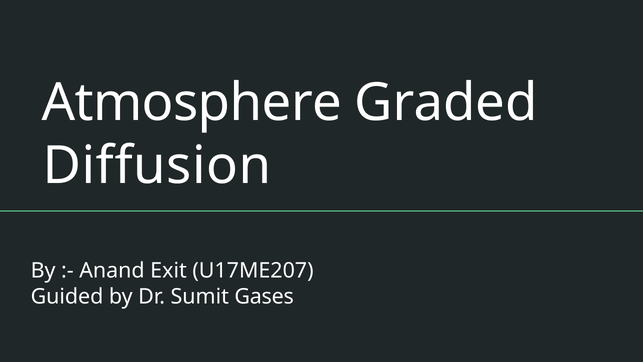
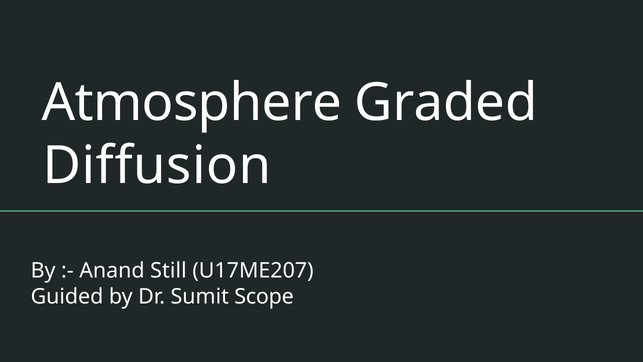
Exit: Exit -> Still (168, 270)
Gases: Gases -> Scope (264, 296)
